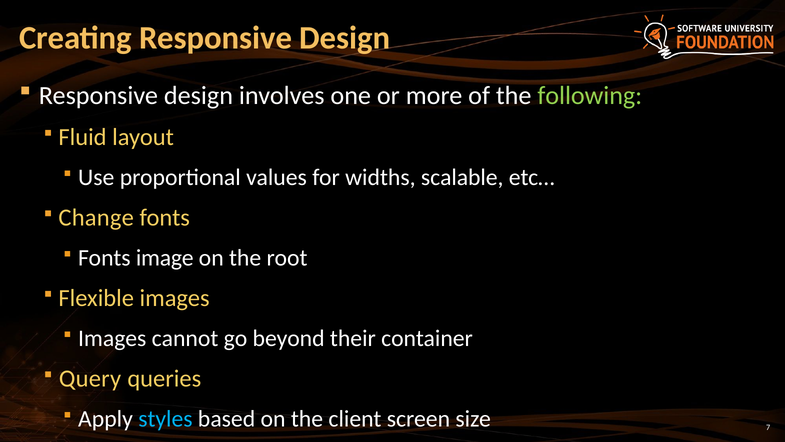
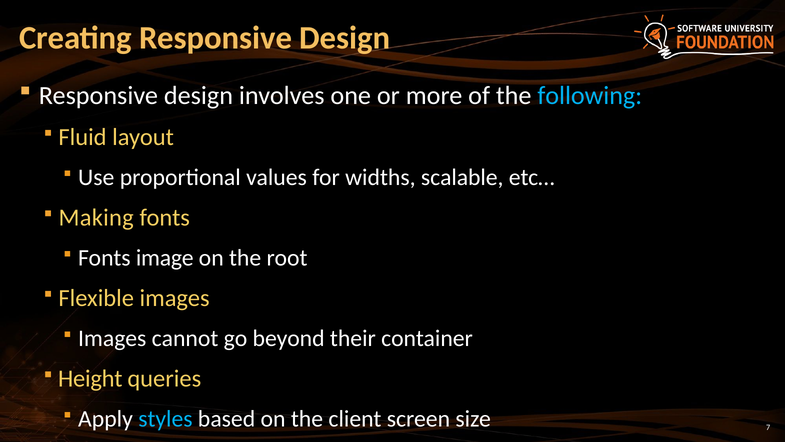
following colour: light green -> light blue (590, 96)
Change: Change -> Making (96, 218)
Query: Query -> Height (90, 379)
